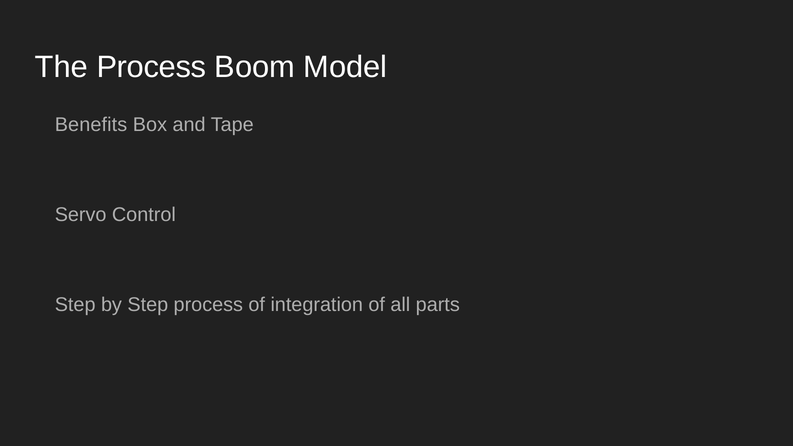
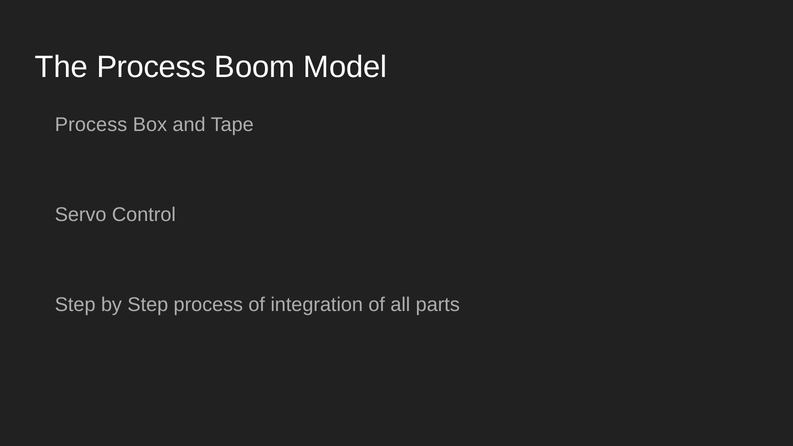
Benefits: Benefits -> Process (91, 125)
